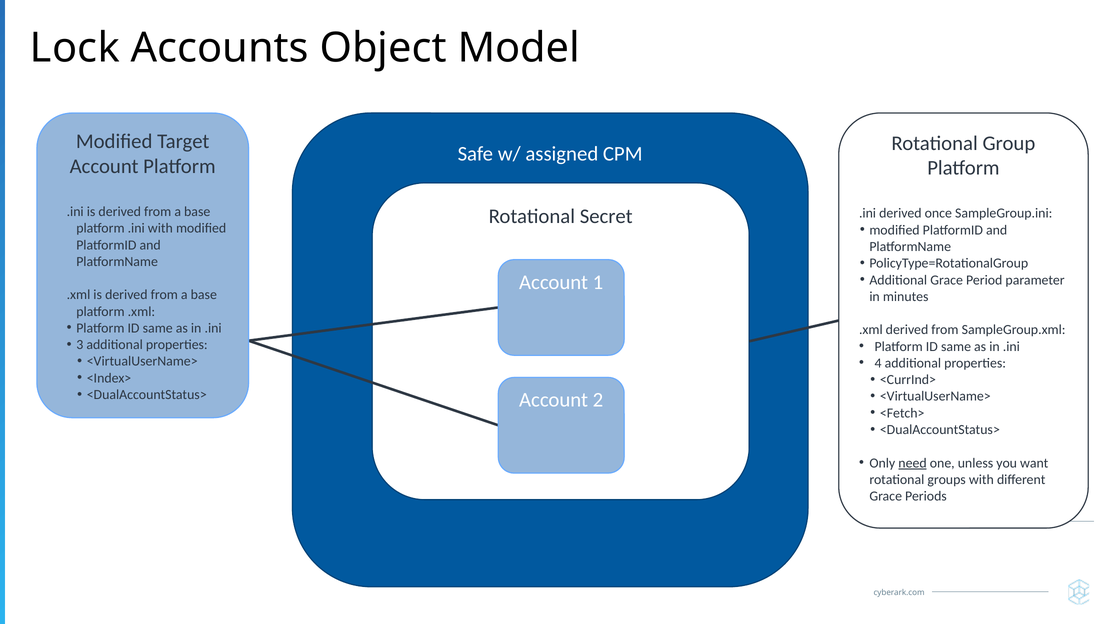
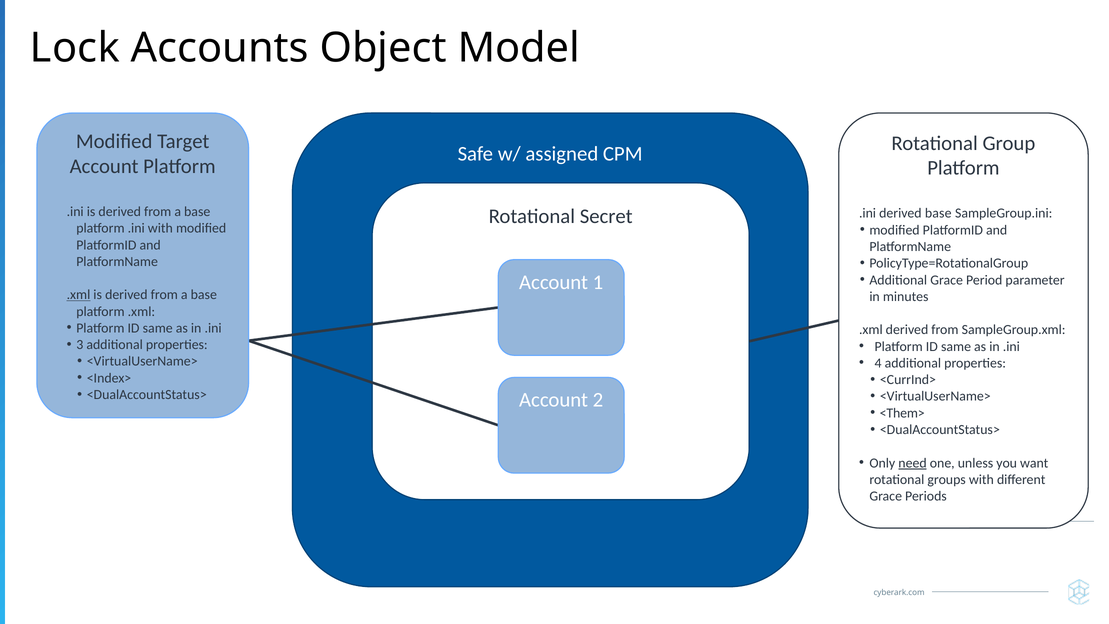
derived once: once -> base (938, 213)
.xml underline: none -> present (78, 295)
<Fetch>: <Fetch> -> <Them> (902, 413)
